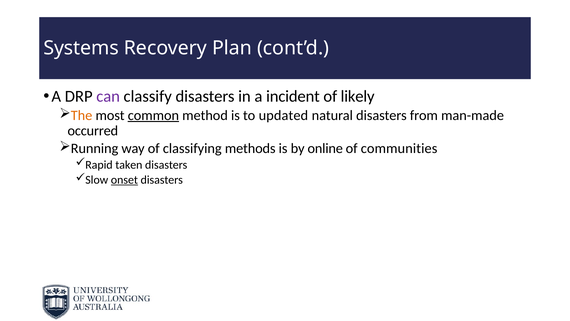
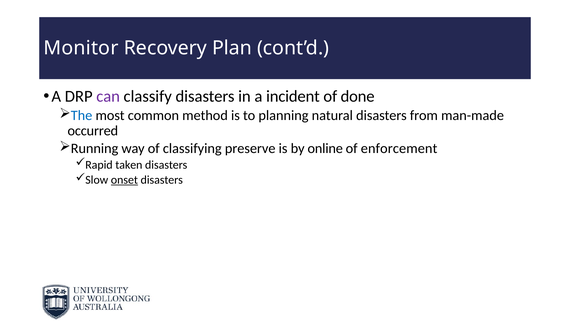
Systems: Systems -> Monitor (81, 48)
likely: likely -> done (358, 96)
The colour: orange -> blue (82, 115)
common underline: present -> none (153, 115)
updated: updated -> planning (283, 115)
methods: methods -> preserve (250, 148)
communities: communities -> enforcement (399, 148)
